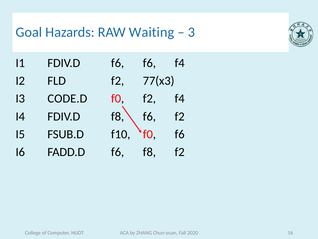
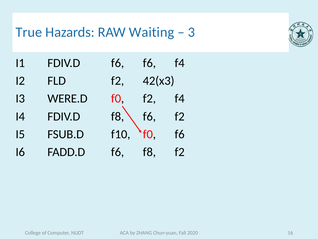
Goal: Goal -> True (29, 32)
77(x3: 77(x3 -> 42(x3 (159, 81)
CODE.D: CODE.D -> WERE.D (67, 98)
